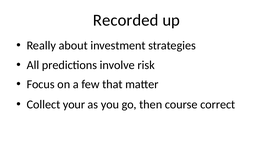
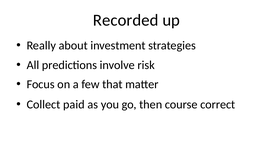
your: your -> paid (74, 104)
